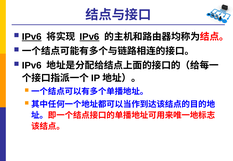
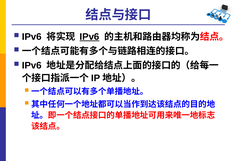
IPv6 underline: present -> none (32, 37)
